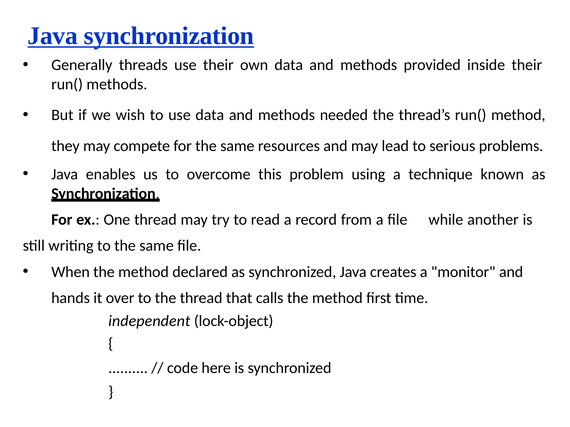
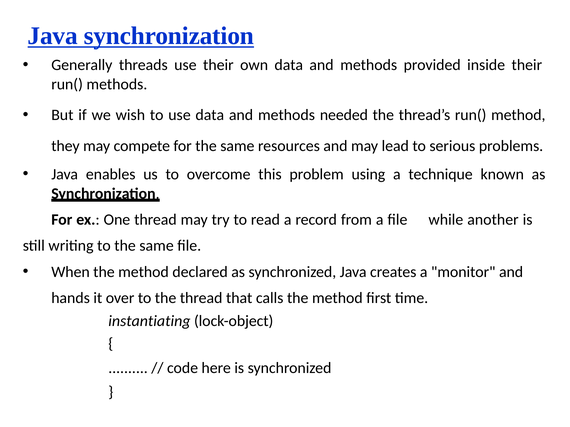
independent: independent -> instantiating (149, 321)
